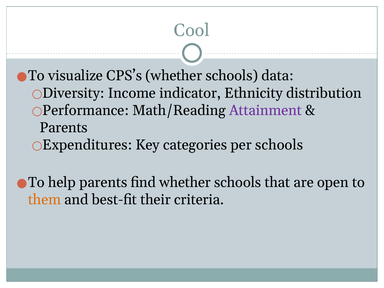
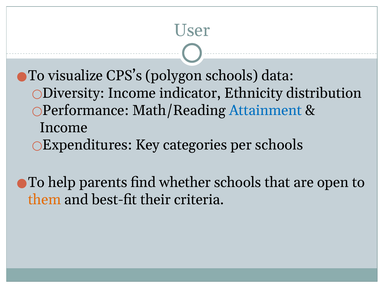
Cool: Cool -> User (192, 30)
CPS’s whether: whether -> polygon (174, 76)
Attainment colour: purple -> blue (265, 110)
Parents: Parents -> Income (64, 128)
